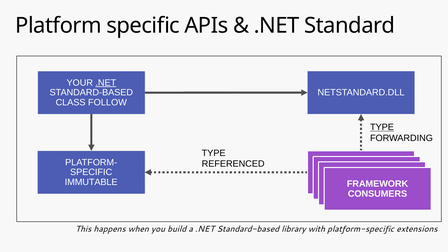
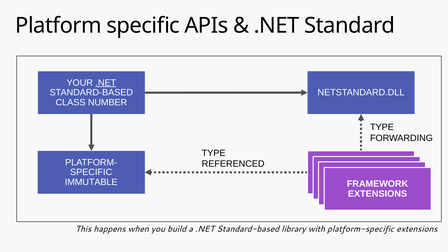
FOLLOW: FOLLOW -> NUMBER (108, 102)
TYPE underline: present -> none (382, 127)
CONSUMERS: CONSUMERS -> EXTENSIONS (377, 194)
